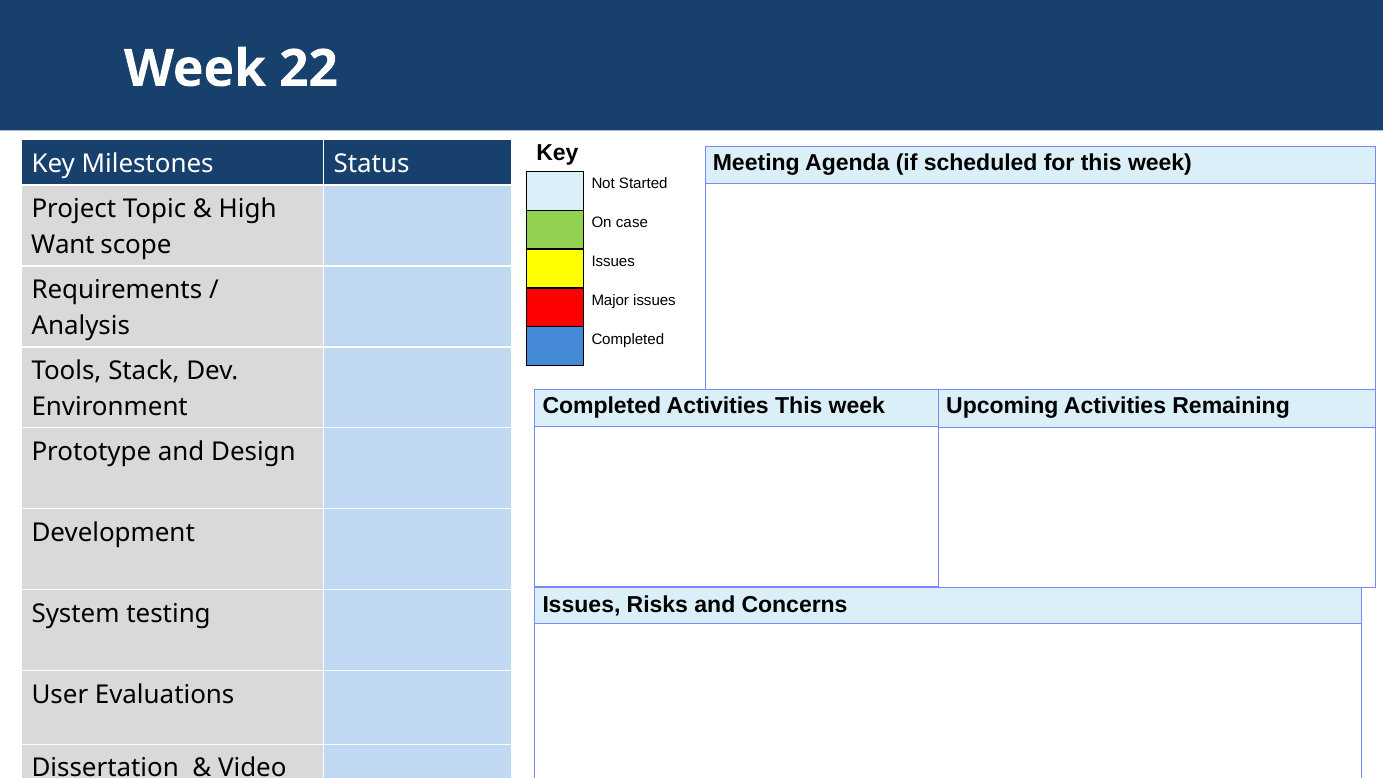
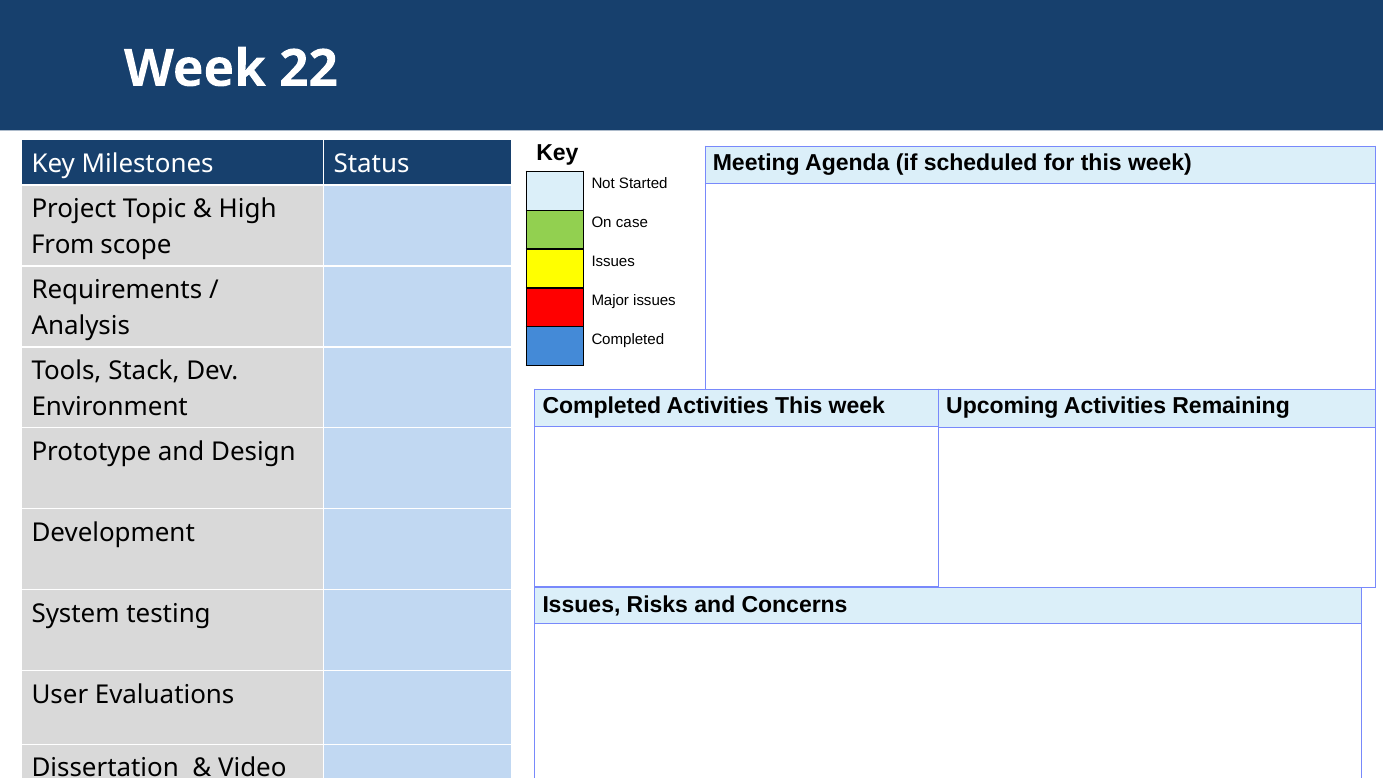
Want: Want -> From (63, 244)
